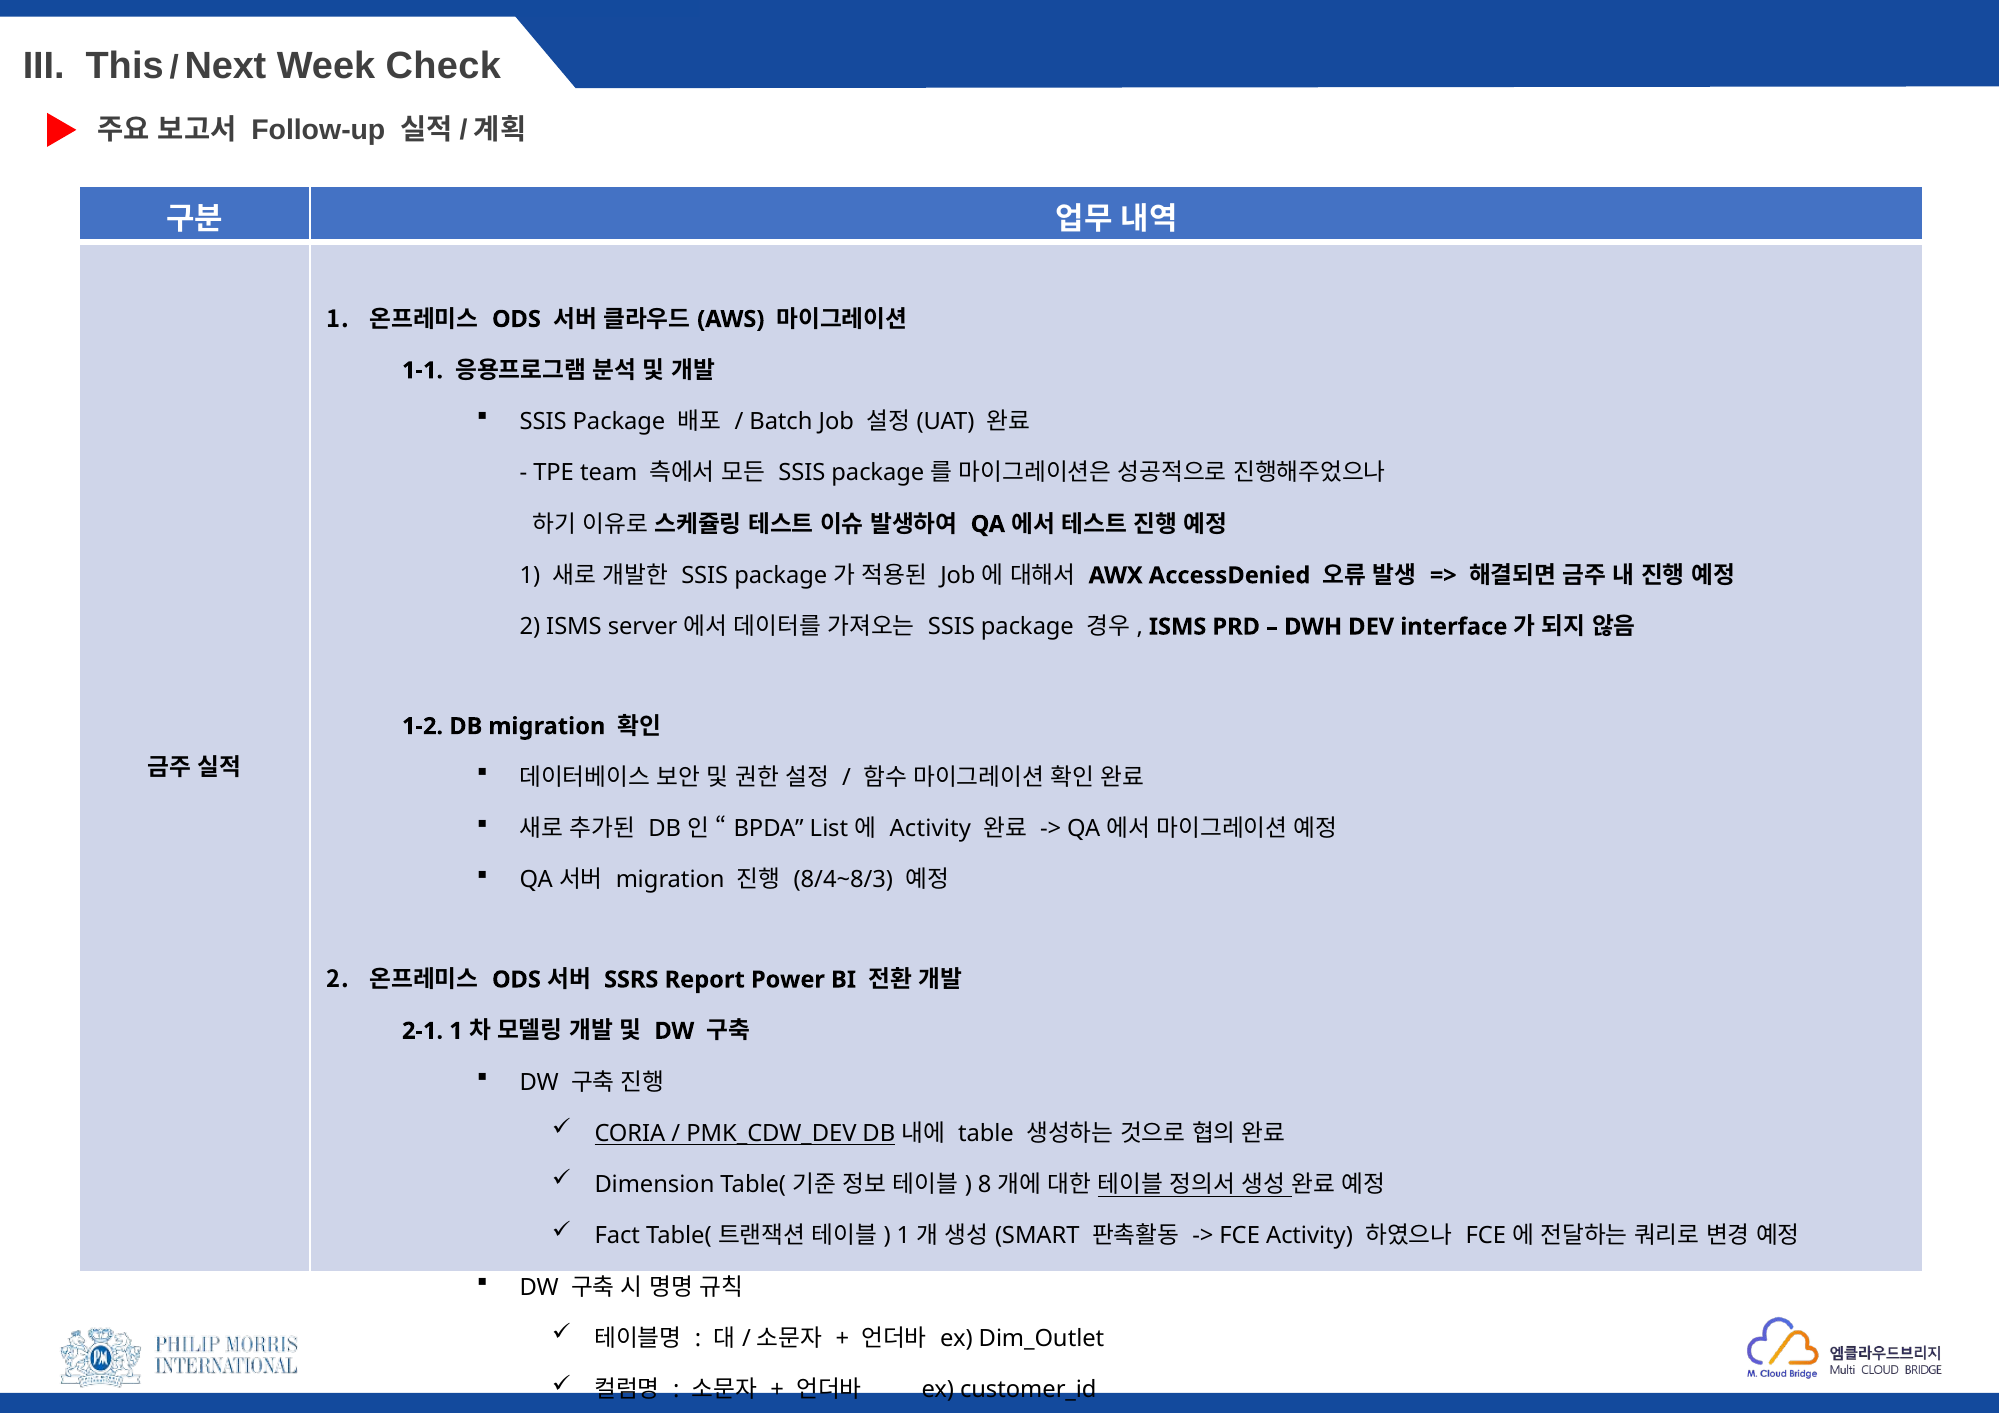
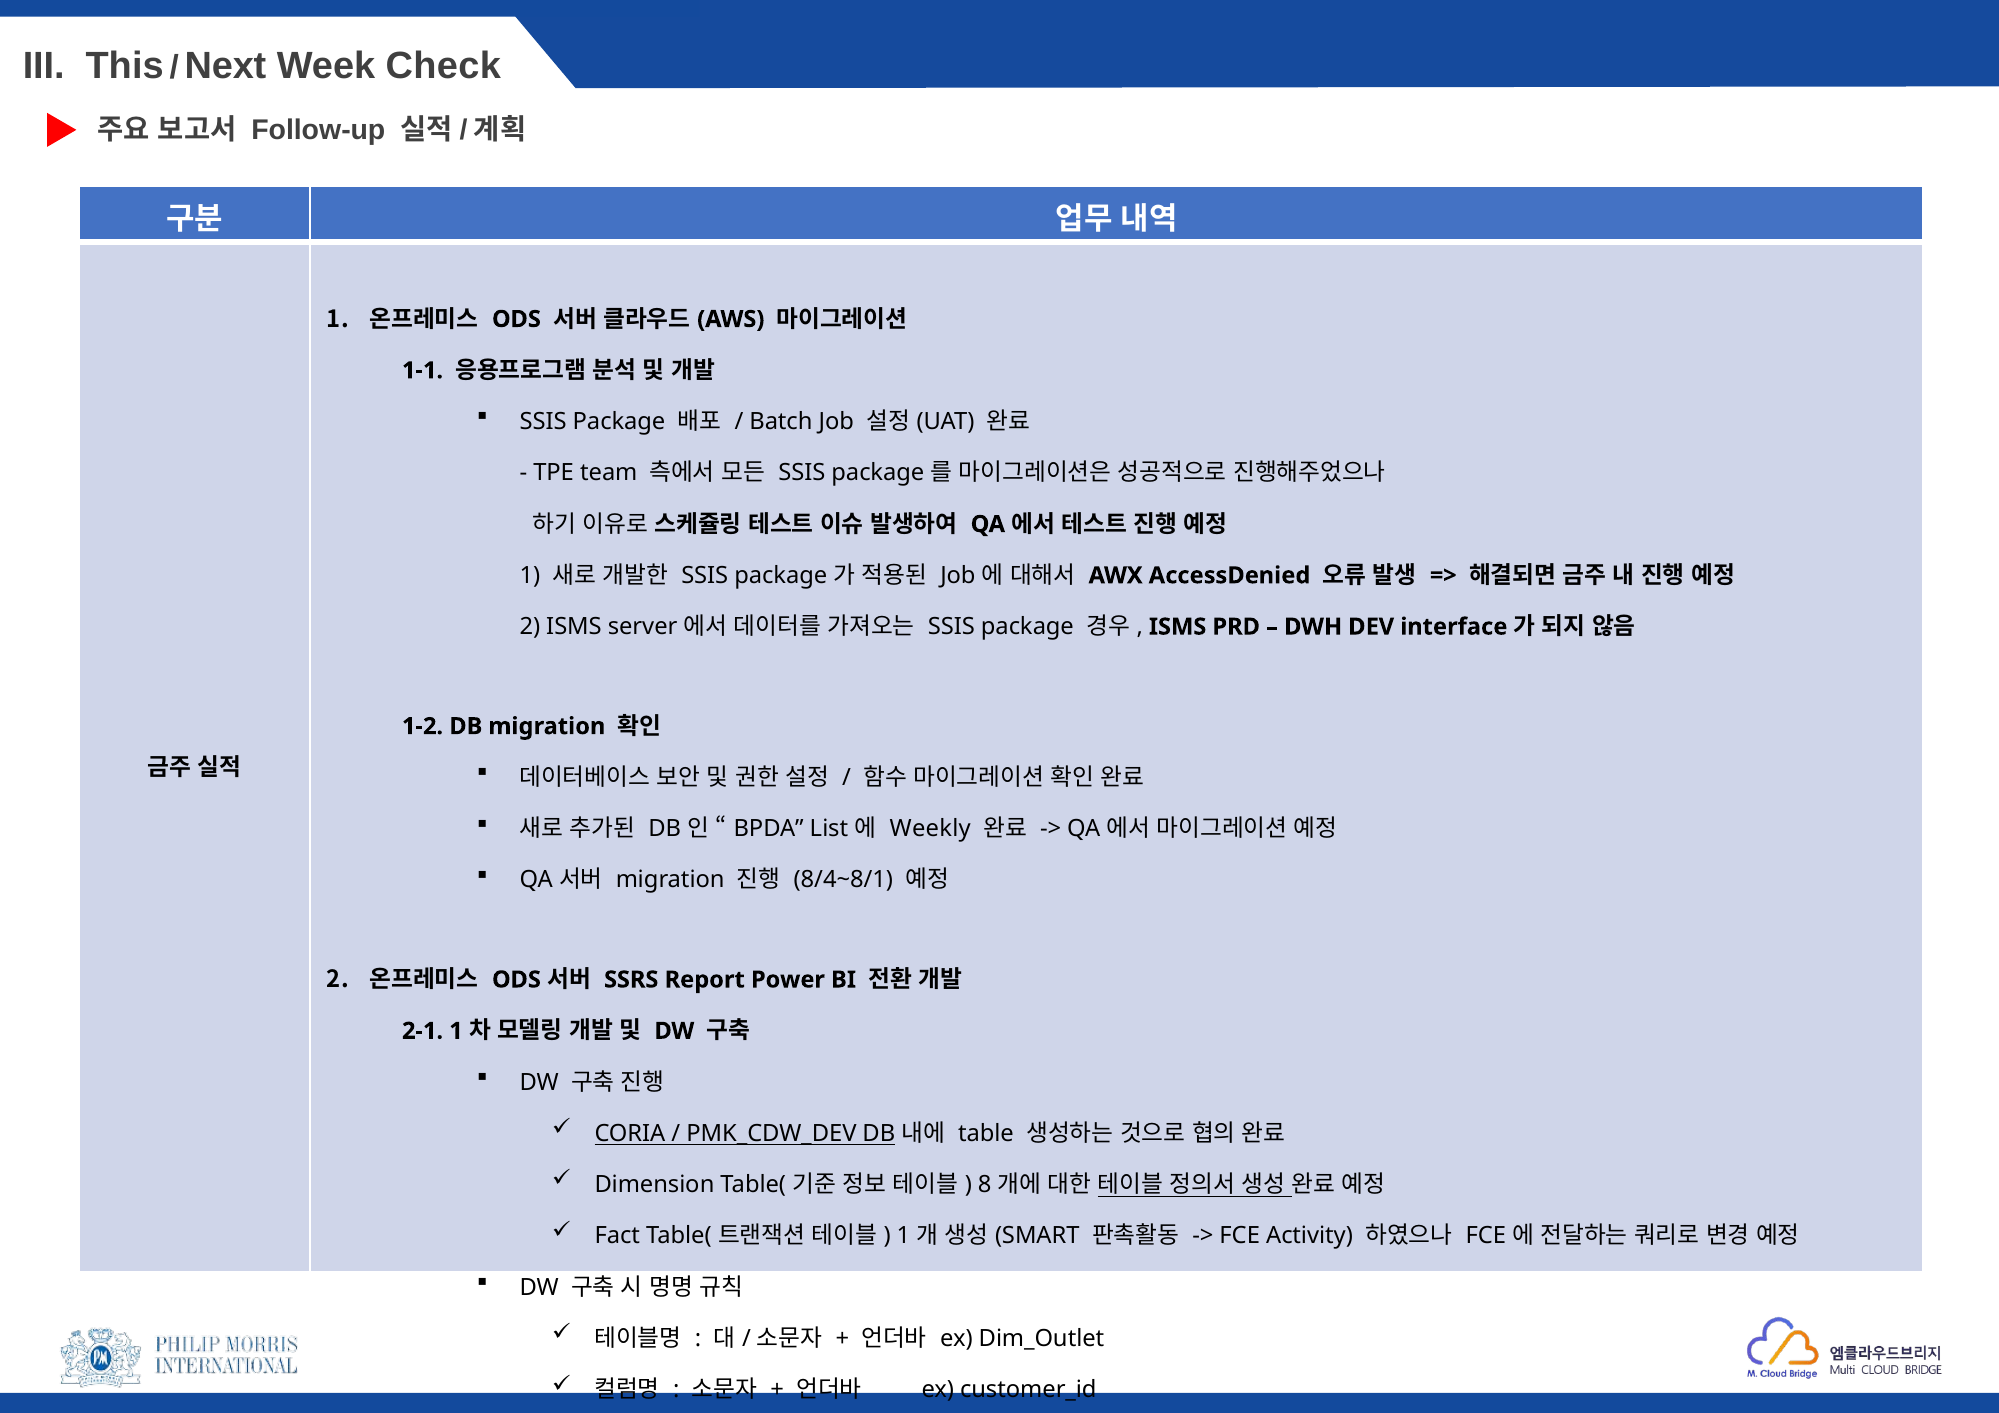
Activity: Activity -> Weekly (930, 829)
8/4~8/3: 8/4~8/3 -> 8/4~8/1 (843, 880)
